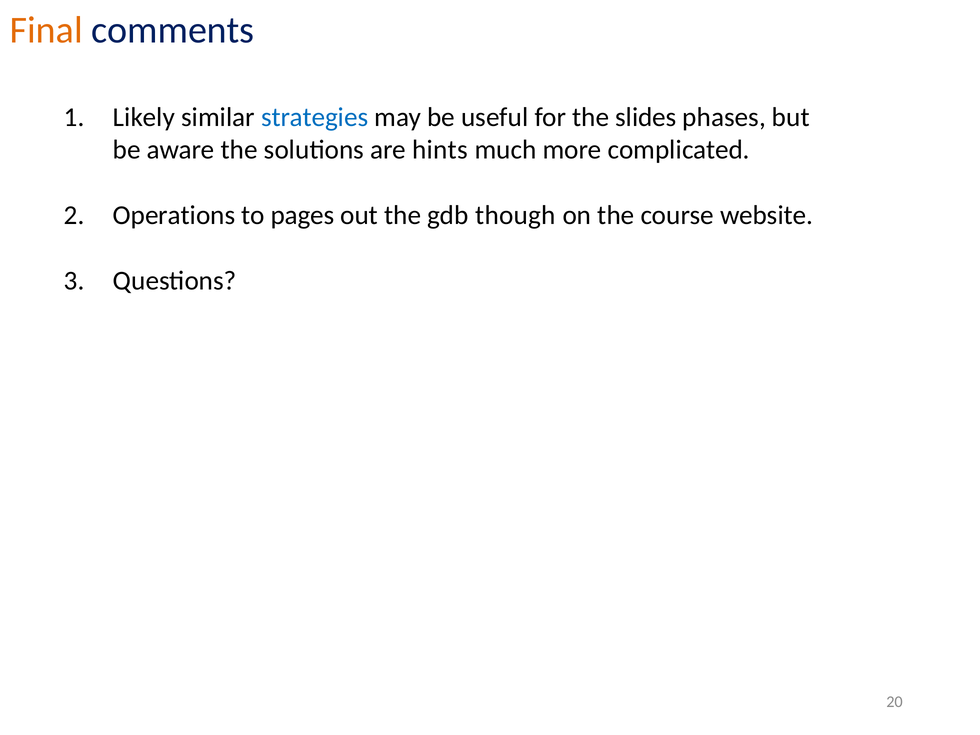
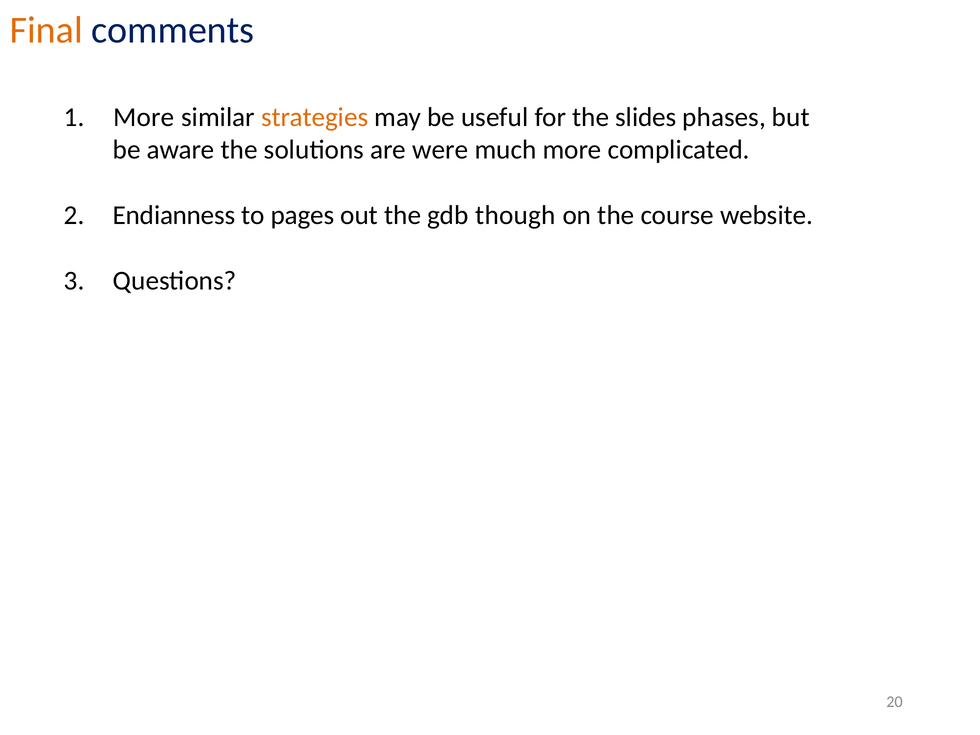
Likely: Likely -> More (144, 117)
strategies colour: blue -> orange (315, 117)
hints: hints -> were (440, 150)
Operations: Operations -> Endianness (174, 215)
